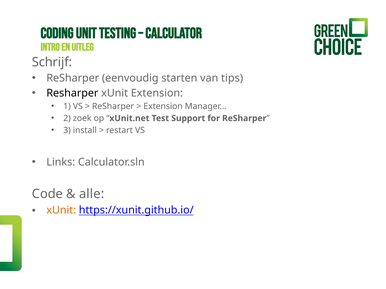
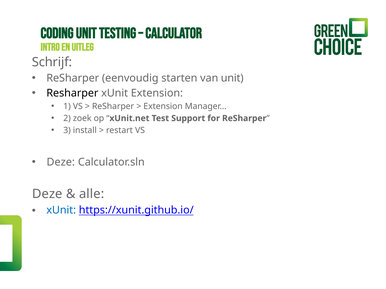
van tips: tips -> unit (232, 78)
Links: Links -> Deze (61, 162)
Code: Code -> Deze (47, 194)
xUnit colour: orange -> blue (61, 210)
